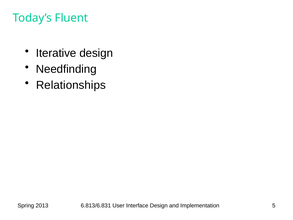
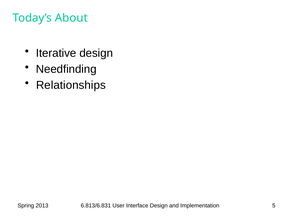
Fluent: Fluent -> About (71, 18)
